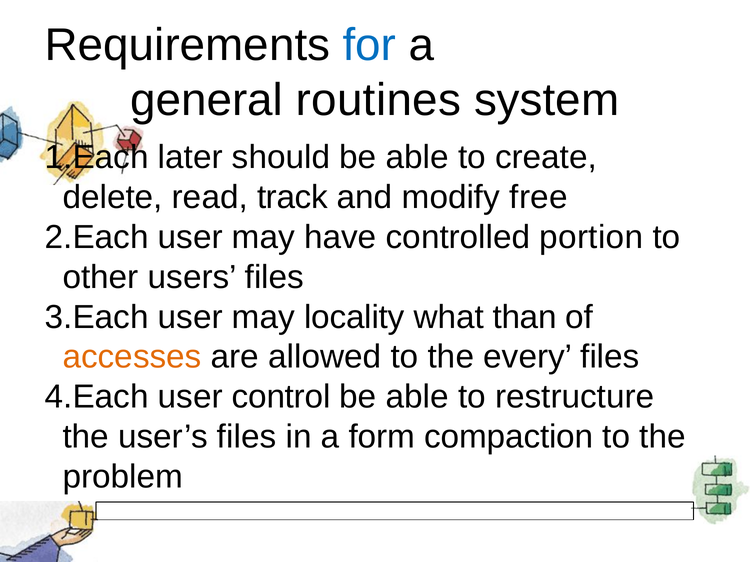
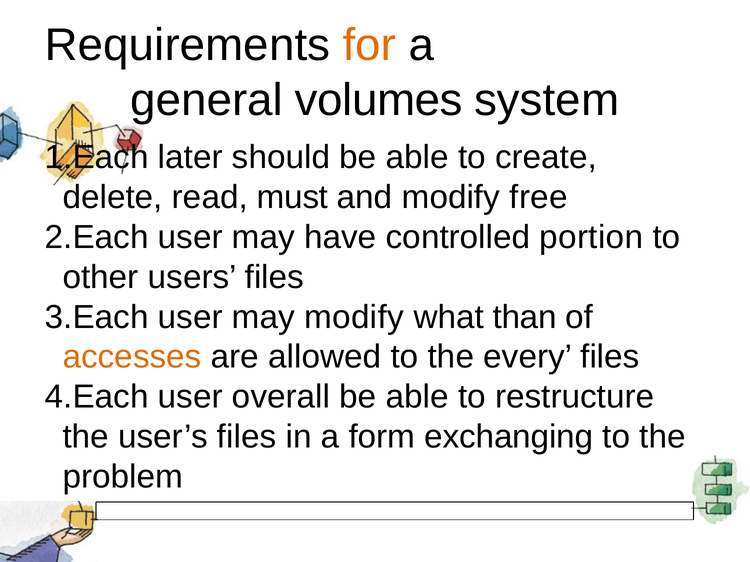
for colour: blue -> orange (369, 45)
routines: routines -> volumes (379, 100)
track: track -> must (292, 197)
may locality: locality -> modify (354, 317)
control: control -> overall (281, 397)
compaction: compaction -> exchanging (509, 437)
